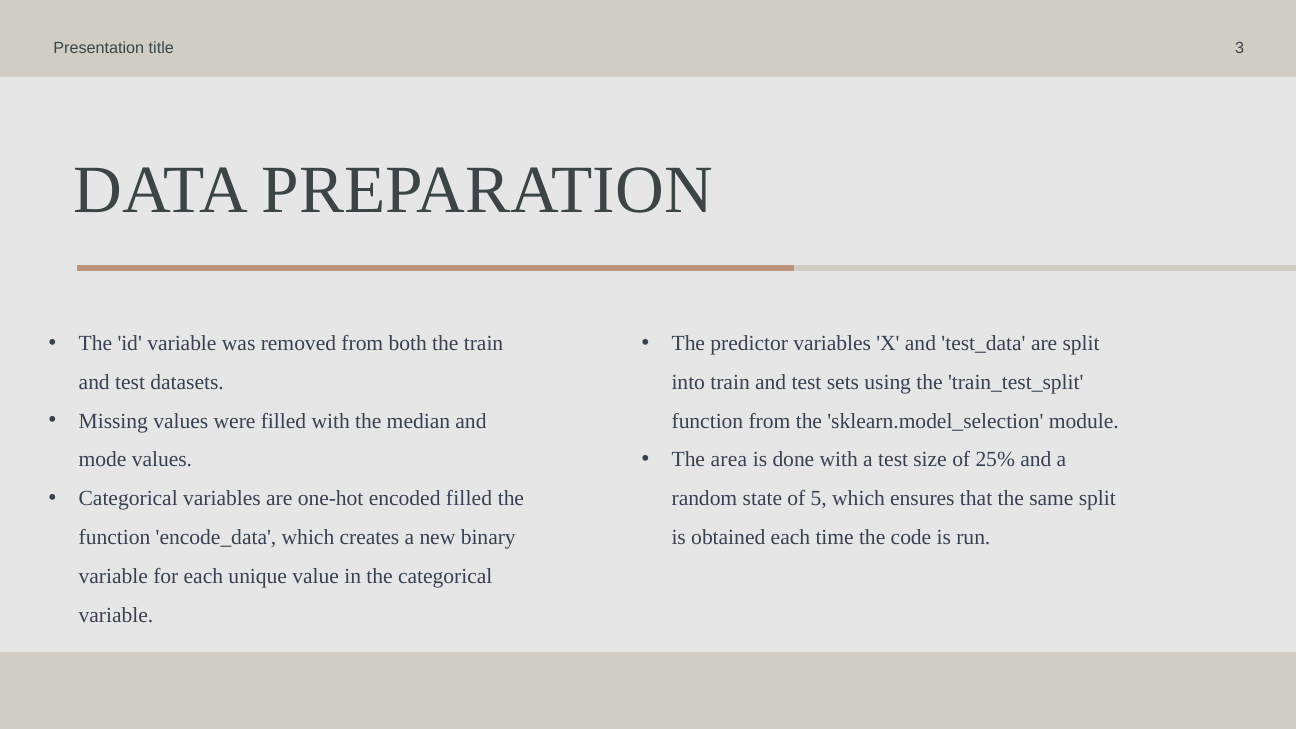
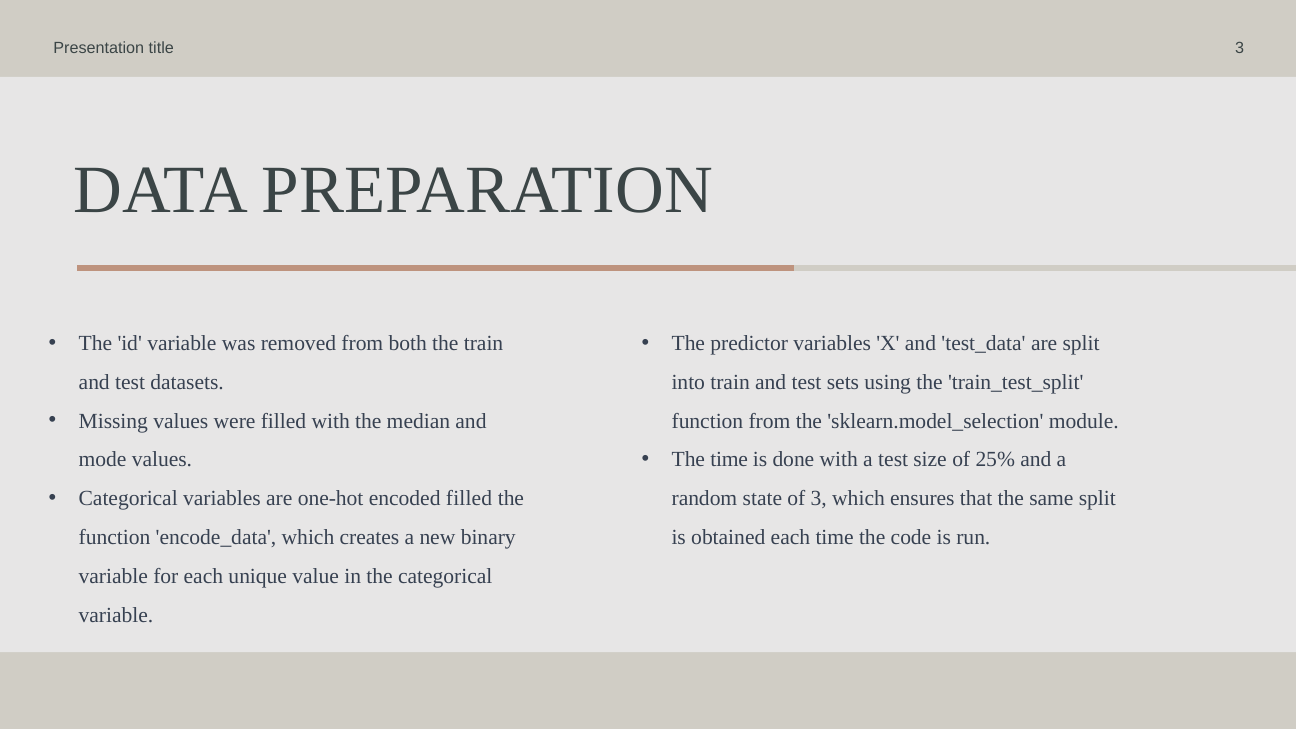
The area: area -> time (729, 460)
of 5: 5 -> 3 (819, 499)
